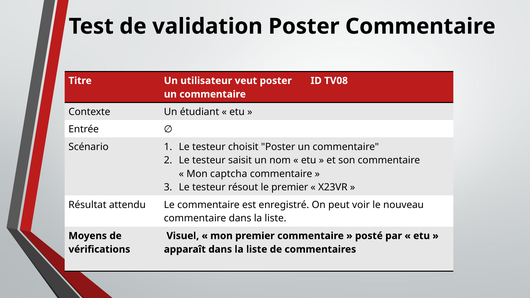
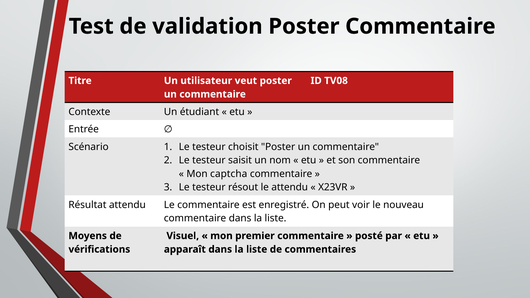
le premier: premier -> attendu (290, 187)
